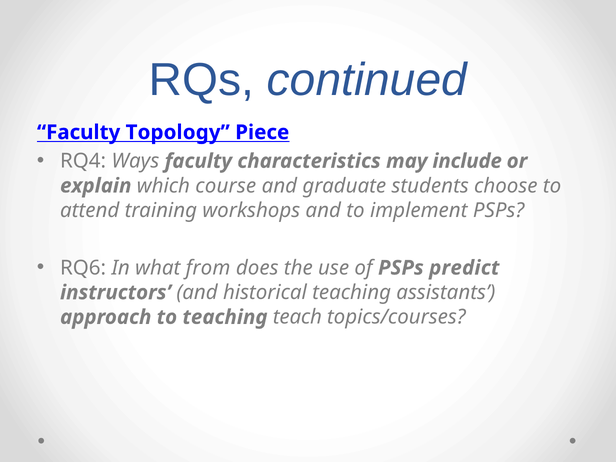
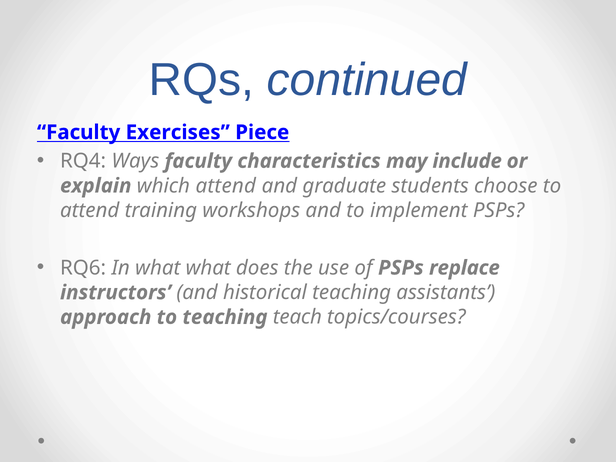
Topology: Topology -> Exercises (178, 132)
which course: course -> attend (226, 186)
what from: from -> what (208, 268)
predict: predict -> replace (464, 268)
